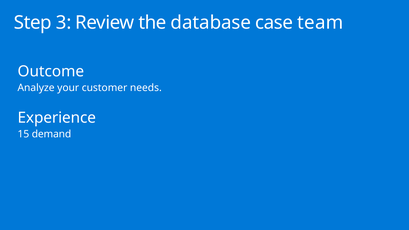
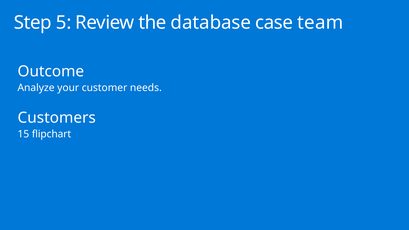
3: 3 -> 5 (64, 23)
Experience: Experience -> Customers (57, 118)
demand: demand -> flipchart (51, 134)
